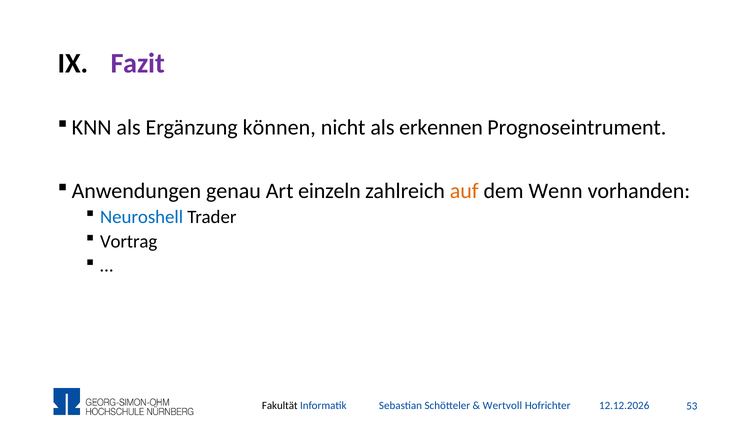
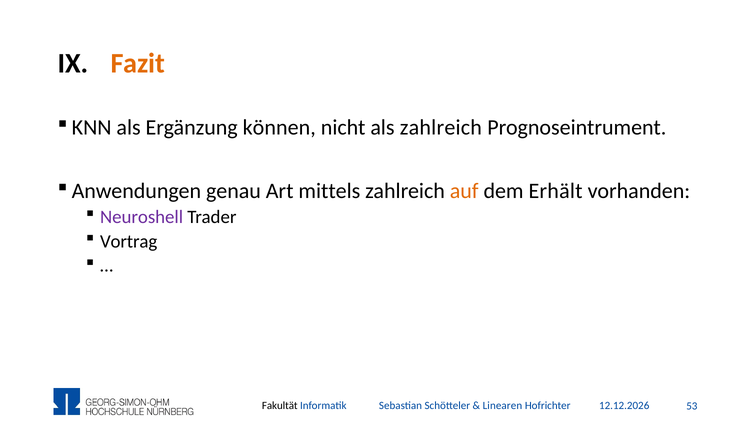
Fazit colour: purple -> orange (138, 63)
als erkennen: erkennen -> zahlreich (441, 128)
einzeln: einzeln -> mittels (329, 191)
Wenn: Wenn -> Erhält (556, 191)
Neuroshell colour: blue -> purple (142, 217)
Wertvoll: Wertvoll -> Linearen (502, 405)
